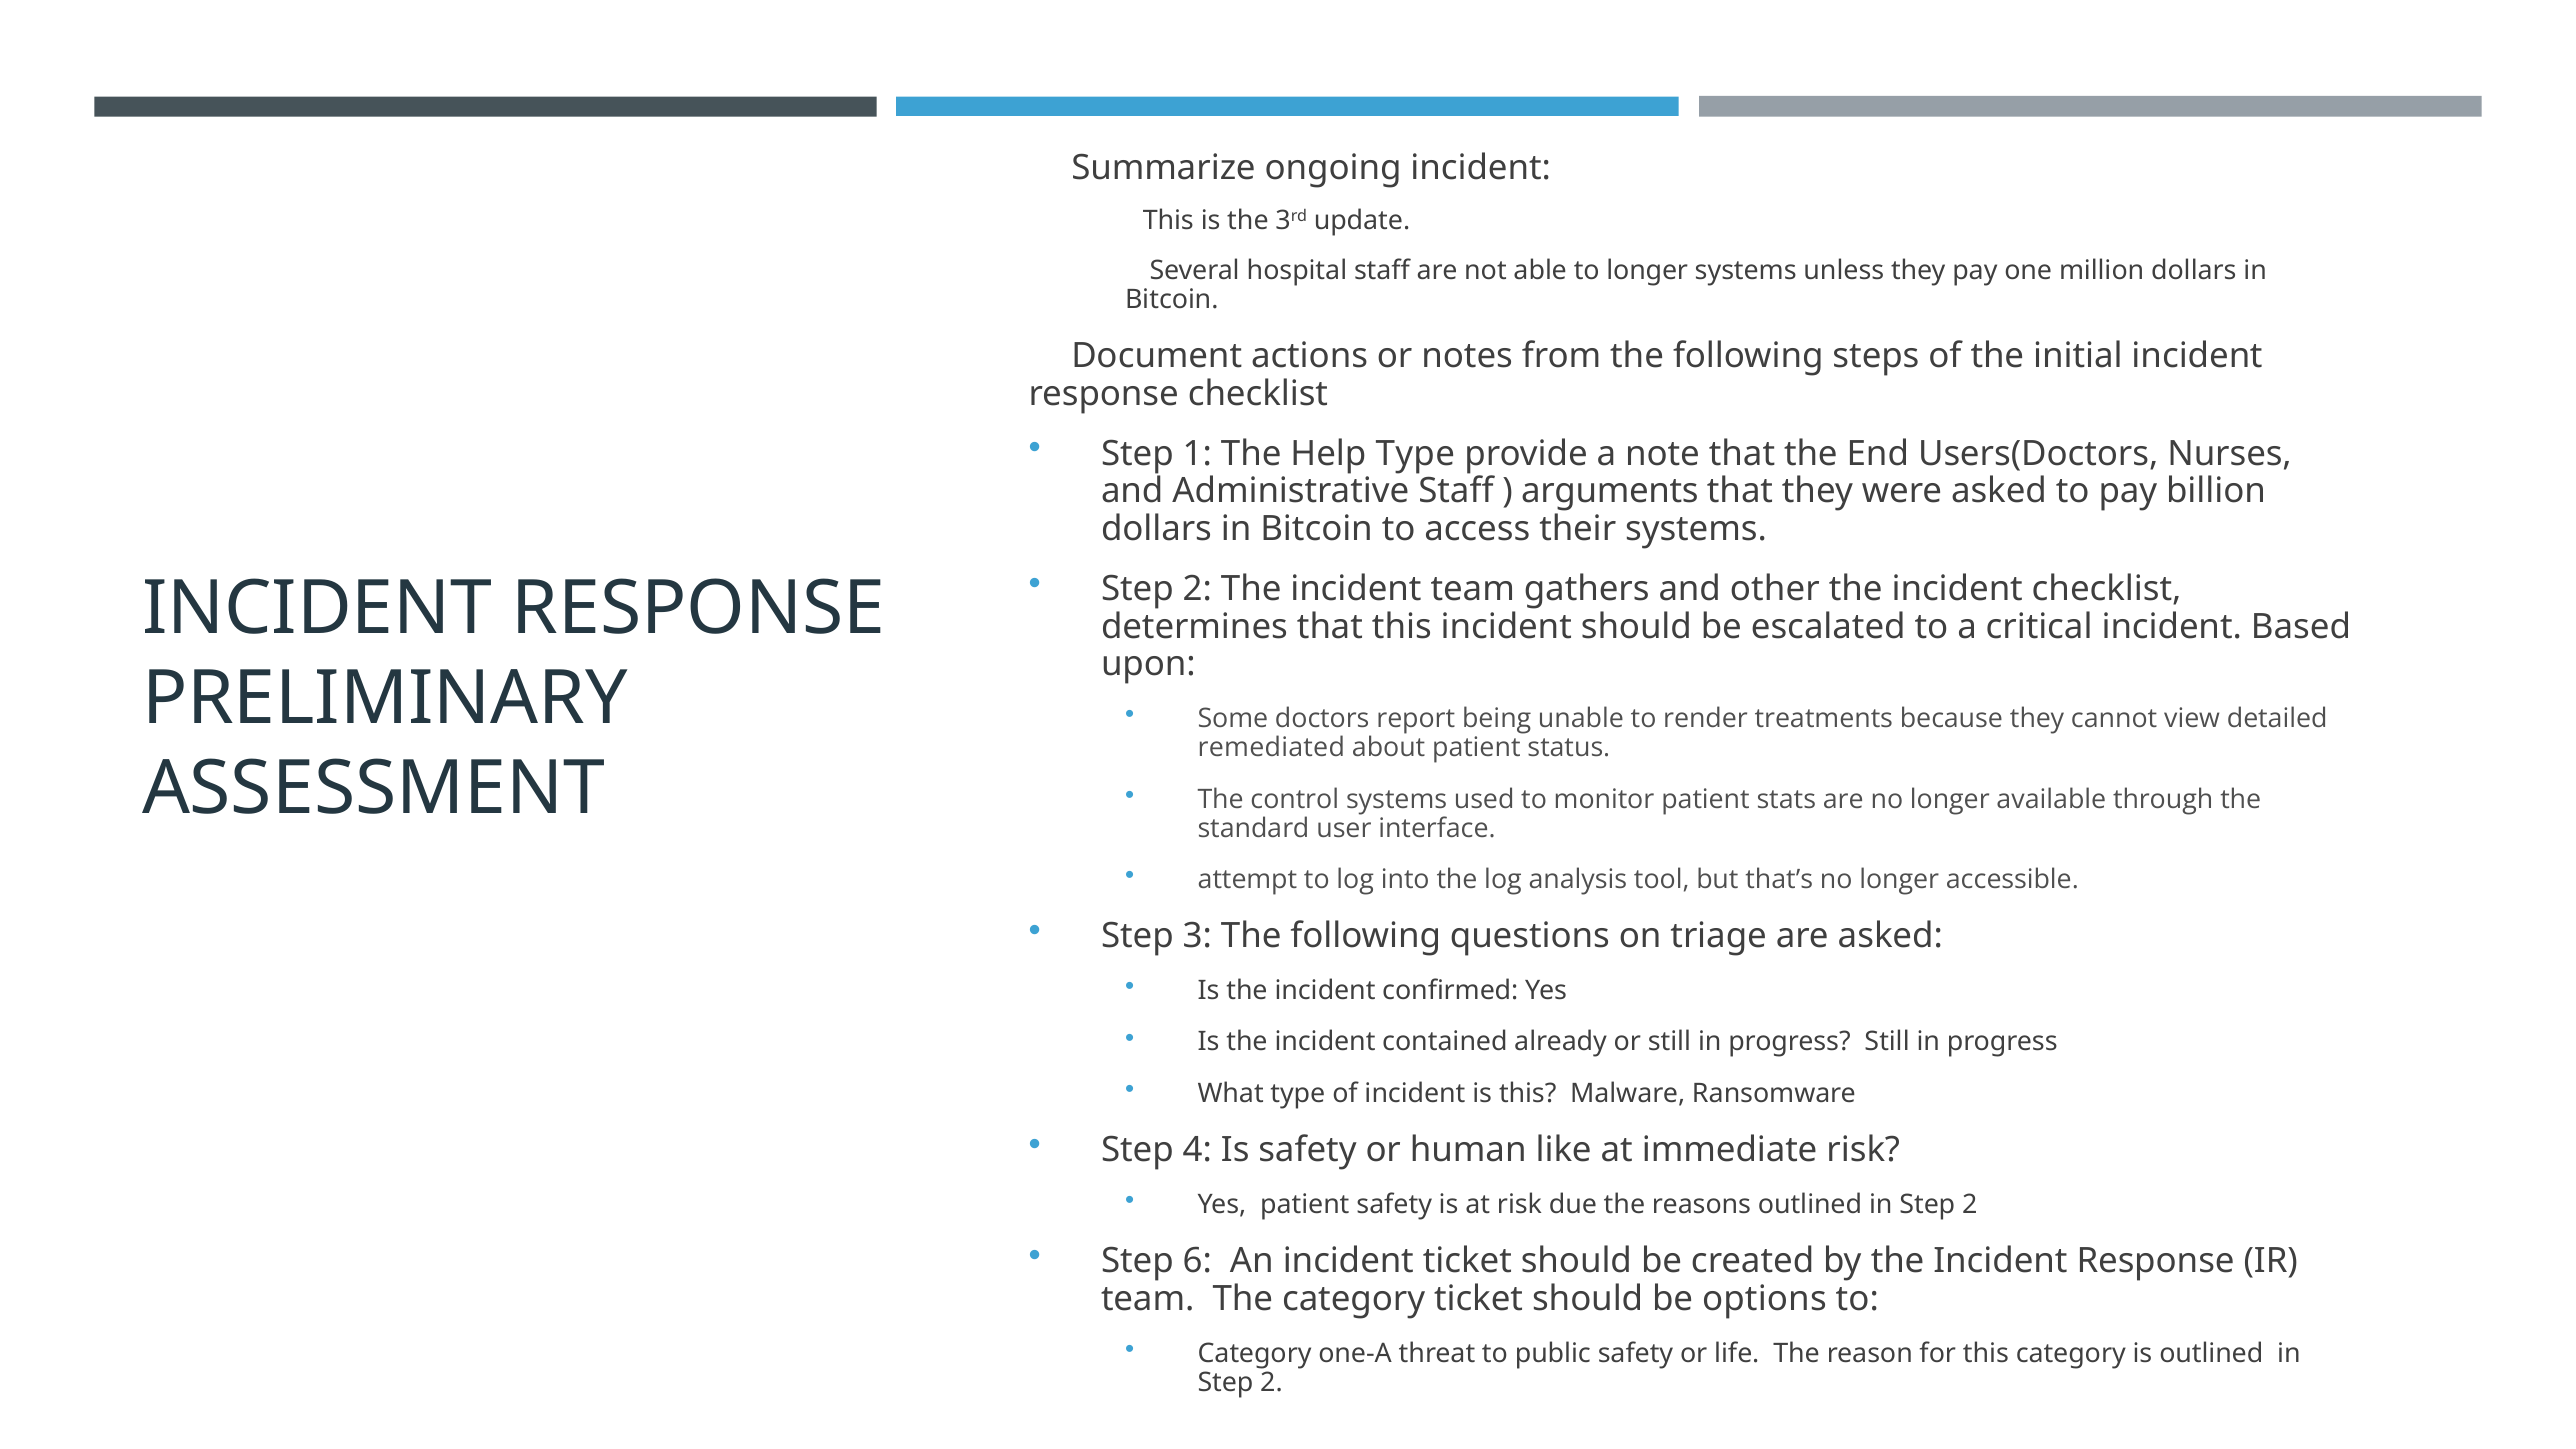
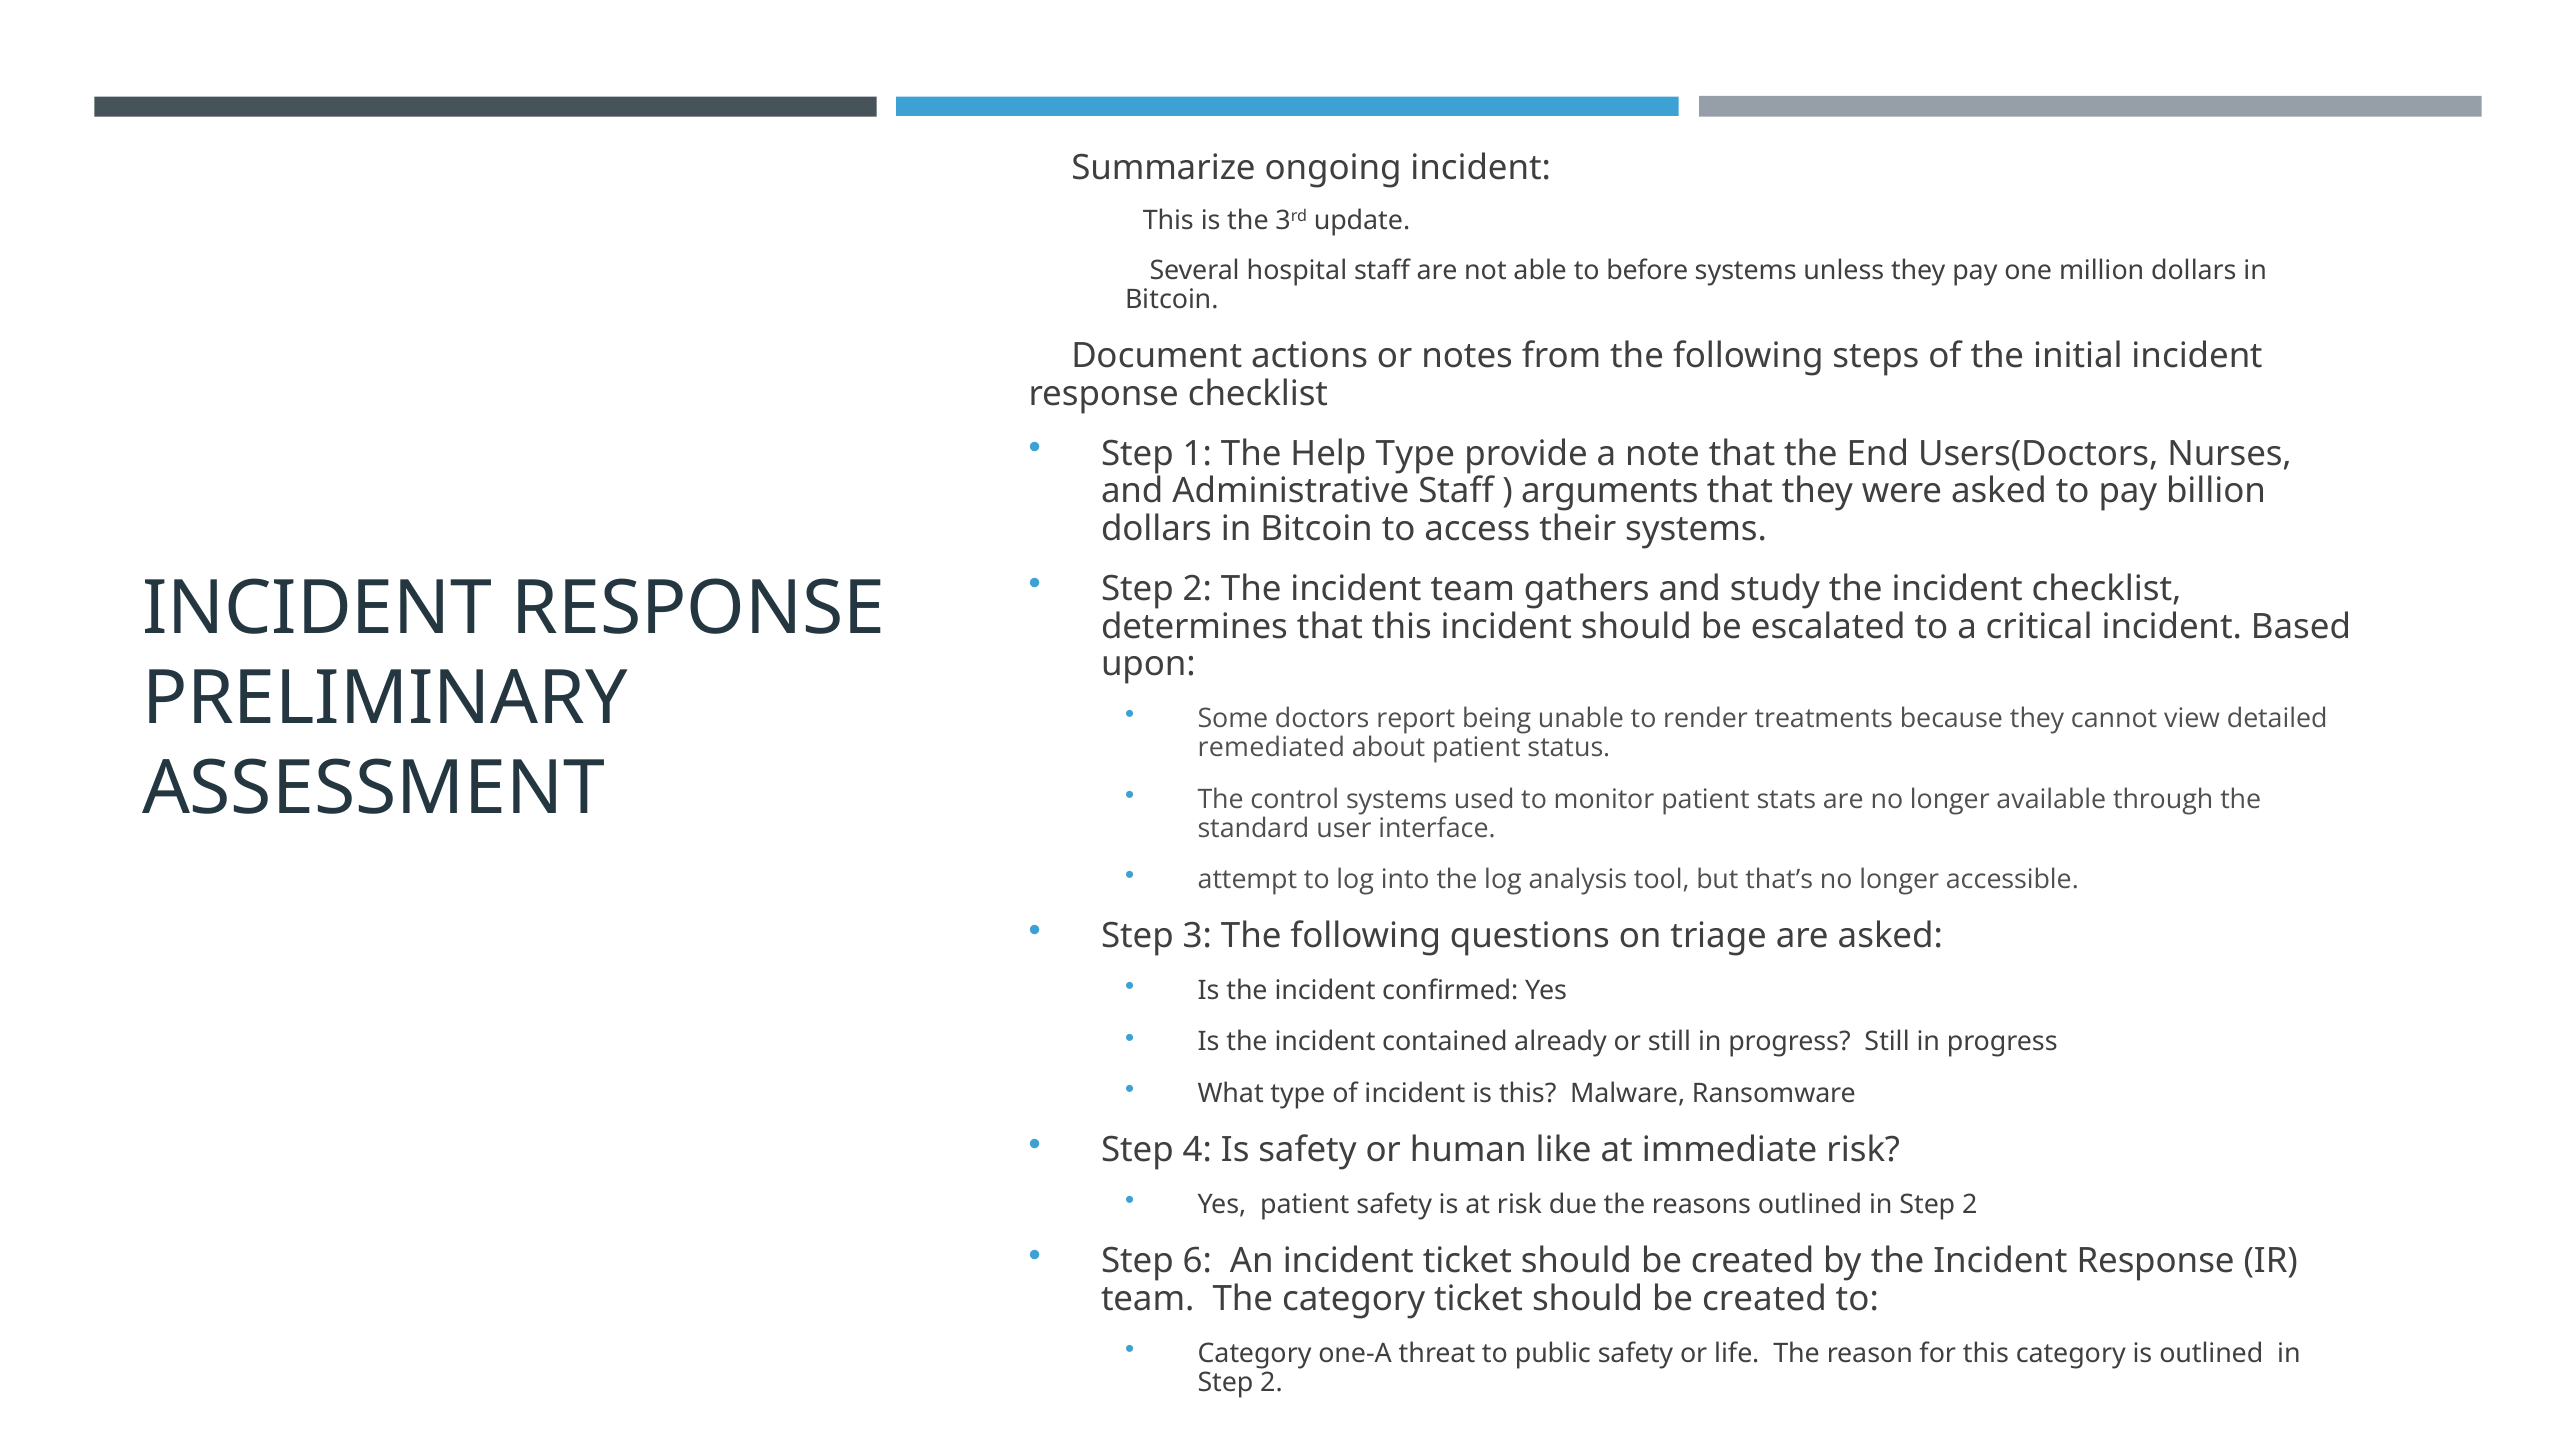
to longer: longer -> before (1647, 270)
other: other -> study (1775, 589)
options: options -> created (1764, 1299)
